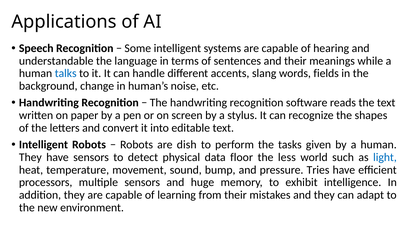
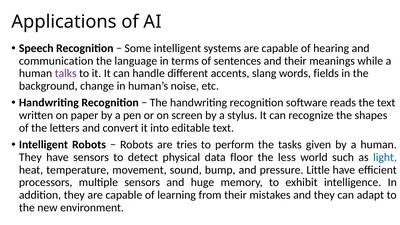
understandable: understandable -> communication (56, 61)
talks colour: blue -> purple (66, 73)
dish: dish -> tries (187, 145)
Tries: Tries -> Little (318, 170)
